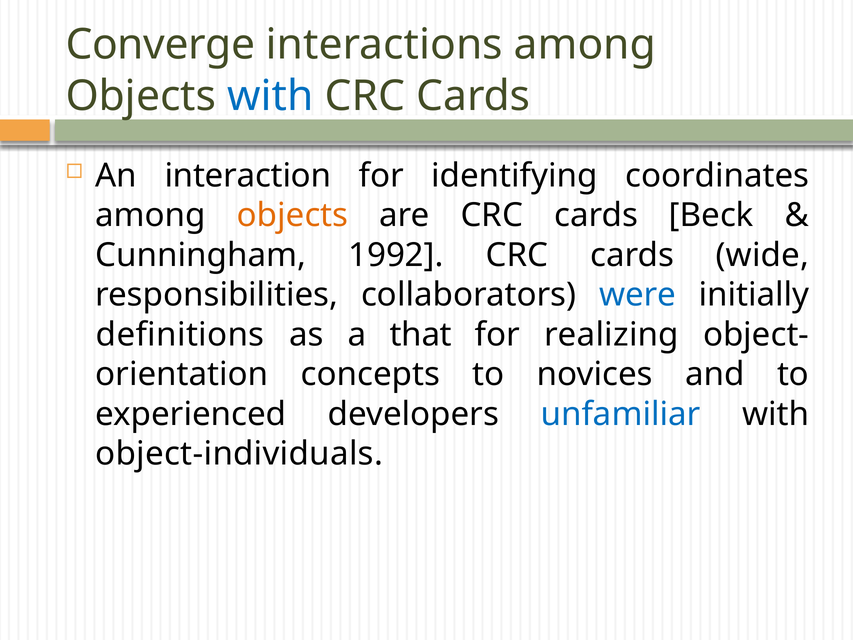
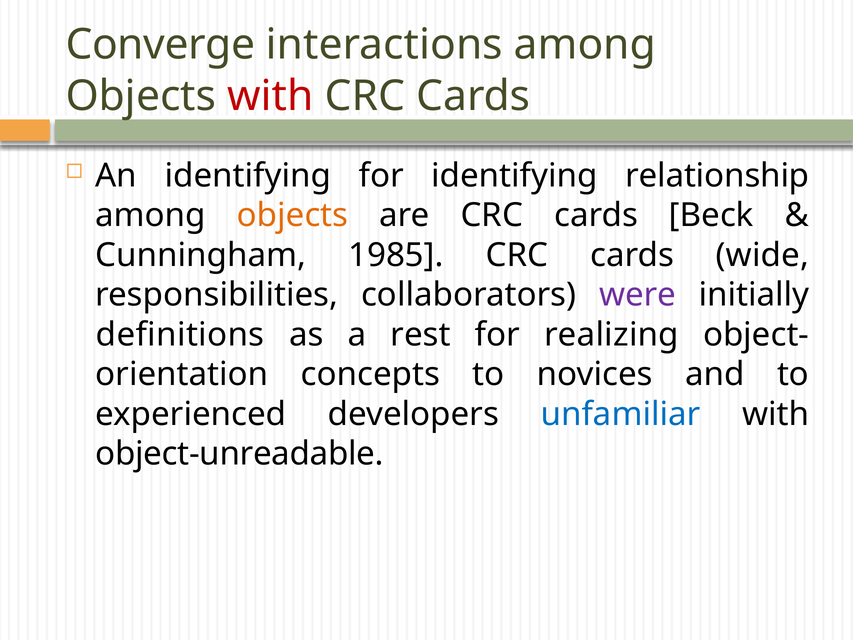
with colour: blue -> red (270, 96)
An interaction: interaction -> identifying (248, 176)
coordinates: coordinates -> relationship (717, 176)
1992: 1992 -> 1985 (396, 255)
were colour: blue -> purple (637, 295)
that: that -> rest (421, 335)
object-individuals: object-individuals -> object-unreadable (240, 454)
